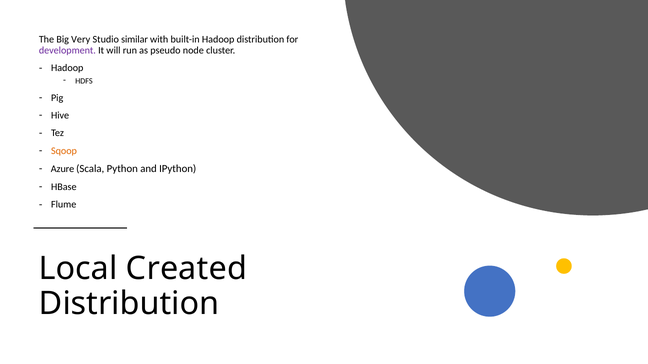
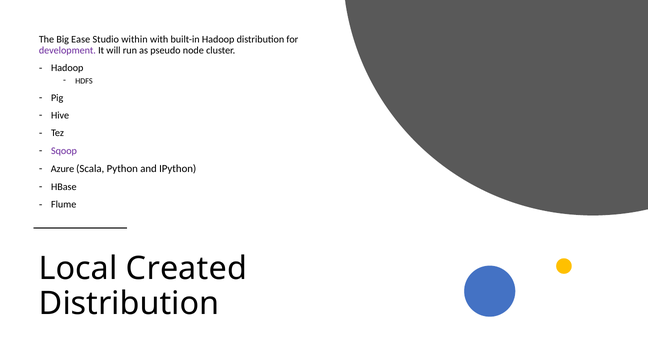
Very: Very -> Ease (81, 39)
similar: similar -> within (134, 39)
Sqoop colour: orange -> purple (64, 151)
